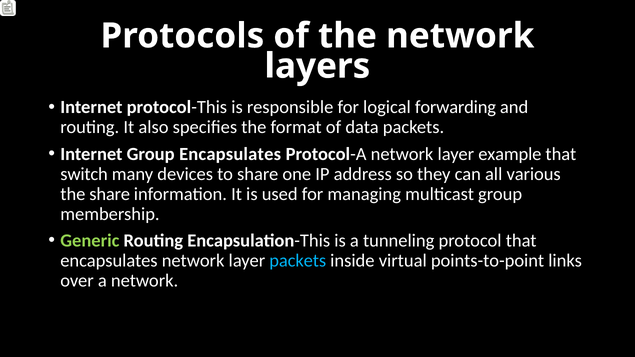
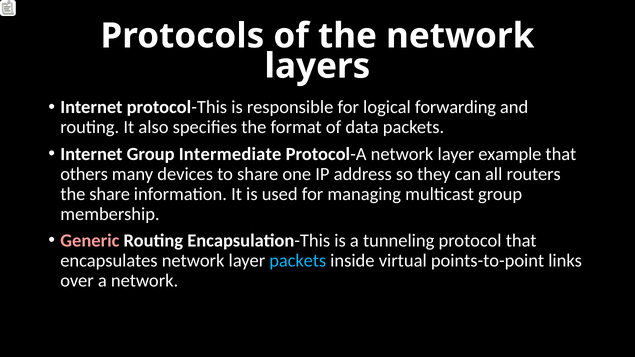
Group Encapsulates: Encapsulates -> Intermediate (230, 154)
switch: switch -> others (84, 174)
various: various -> routers (534, 174)
Generic colour: light green -> pink (90, 241)
